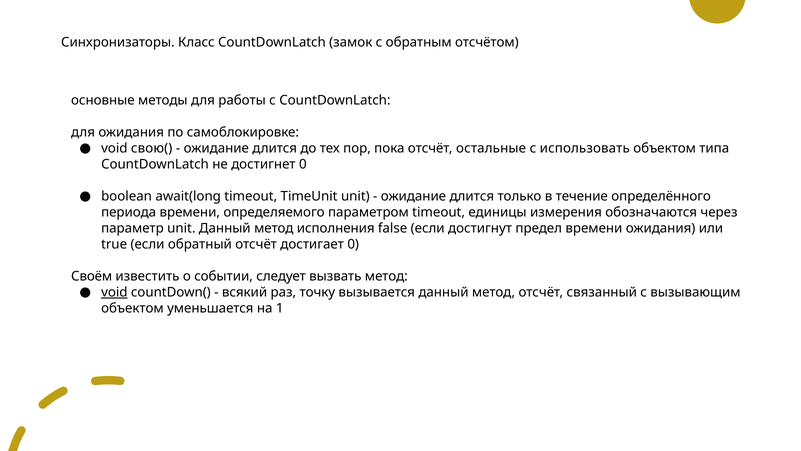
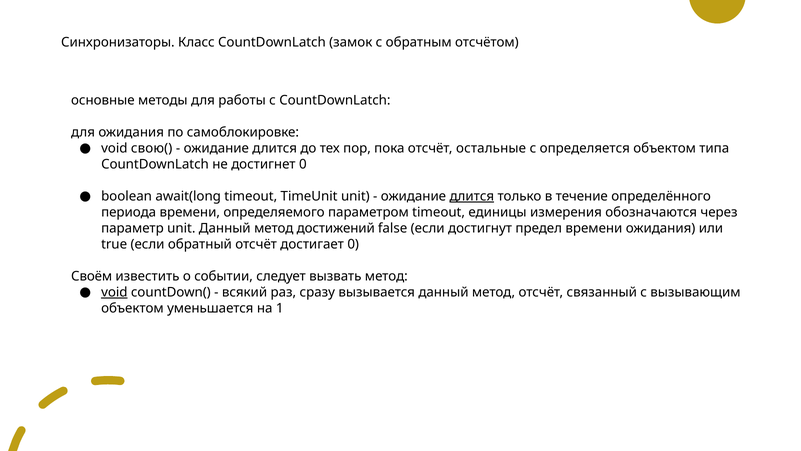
использовать: использовать -> определяется (585, 148)
длится underline: none -> present (472, 196)
исполнения: исполнения -> достижений (336, 228)
точку: точку -> сразу (317, 292)
